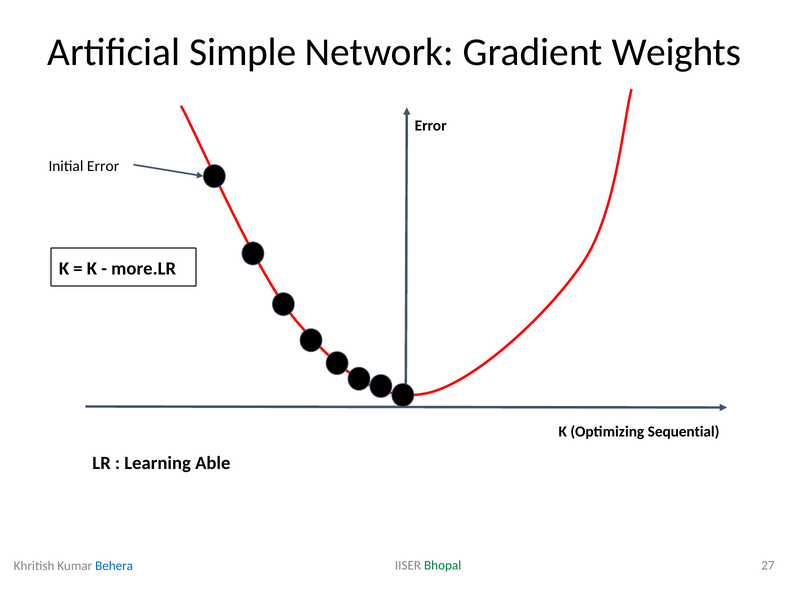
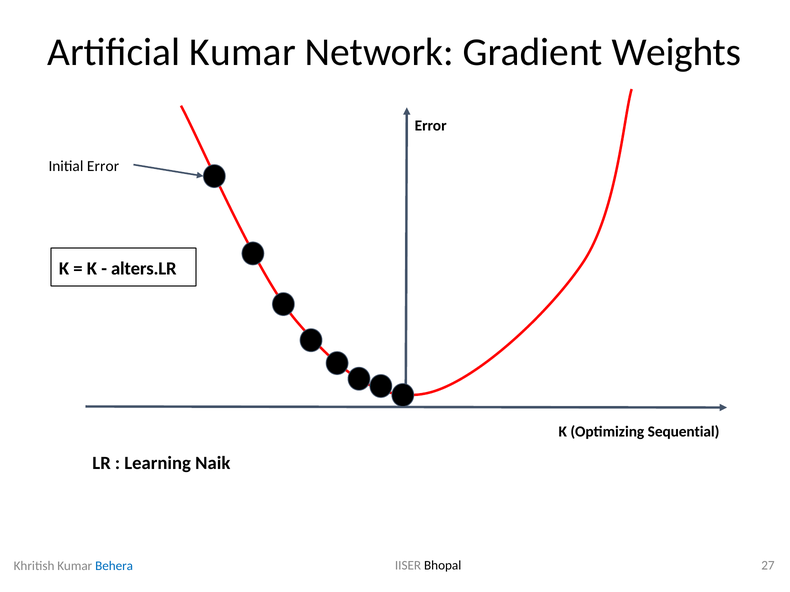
Artificial Simple: Simple -> Kumar (243, 52)
more.LR: more.LR -> alters.LR (144, 269)
Able: Able -> Naik (213, 464)
Bhopal colour: green -> black (443, 566)
